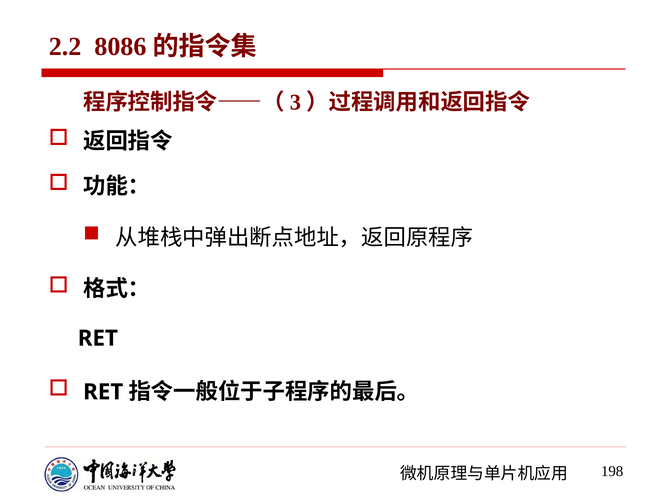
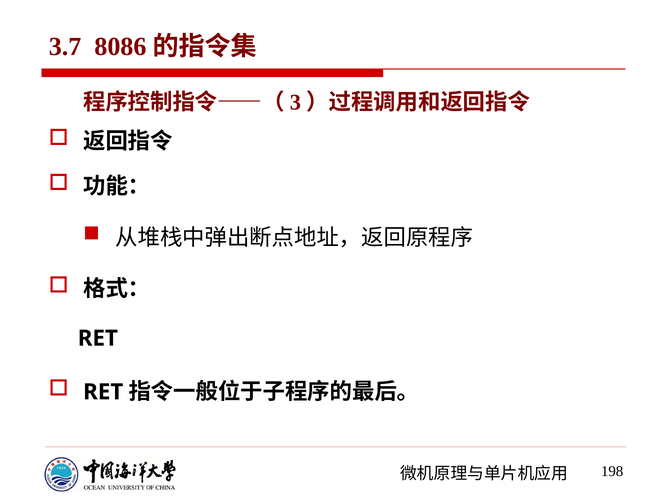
2.2: 2.2 -> 3.7 (65, 46)
